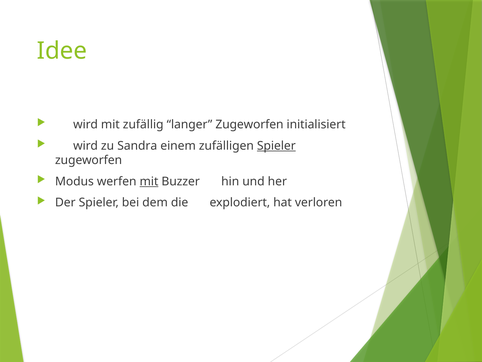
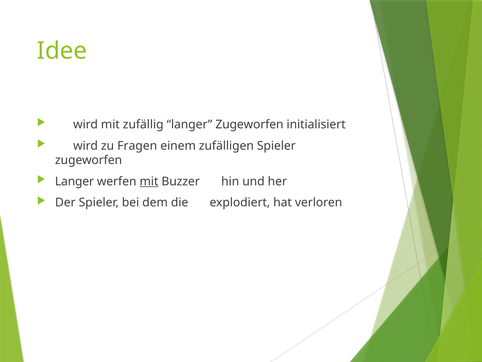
Sandra: Sandra -> Fragen (137, 146)
Spieler underline: present -> none (276, 146)
Modus: Modus -> Langer (74, 181)
